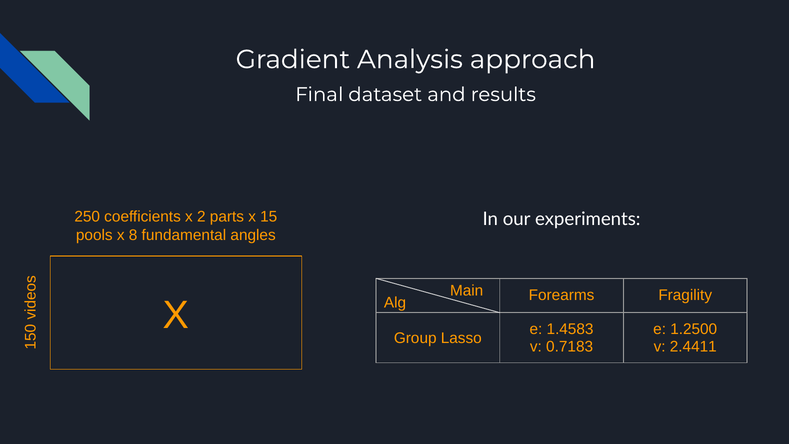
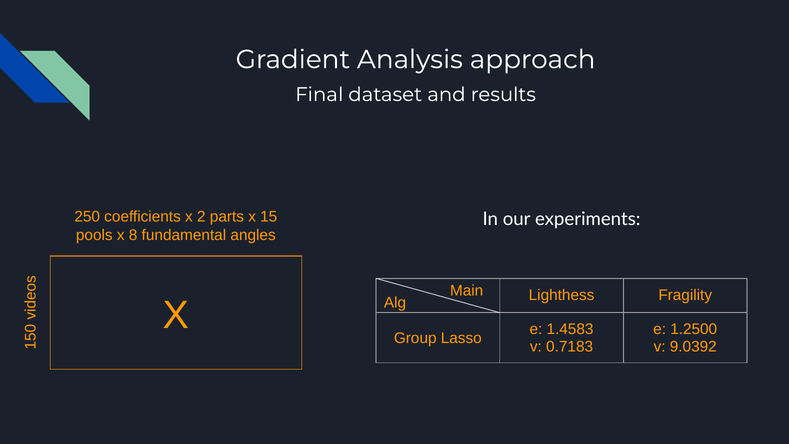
Forearms: Forearms -> Lighthess (562, 295)
2.4411: 2.4411 -> 9.0392 (693, 346)
